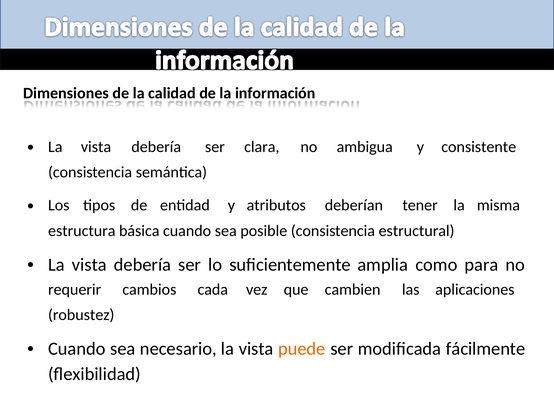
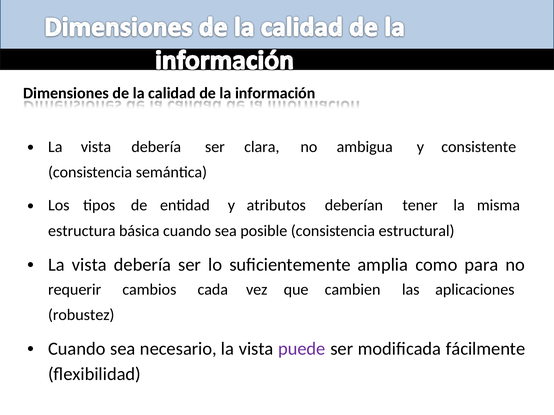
puede colour: orange -> purple (302, 349)
